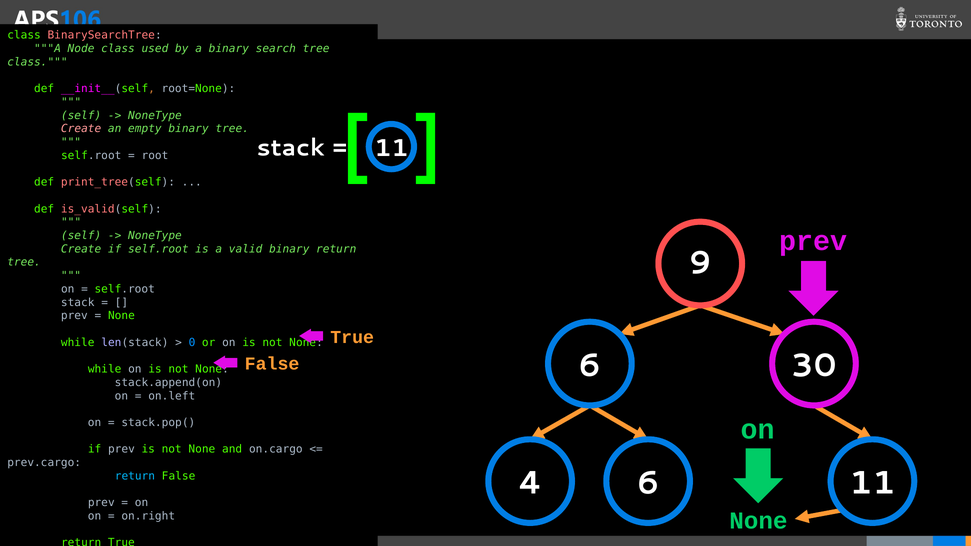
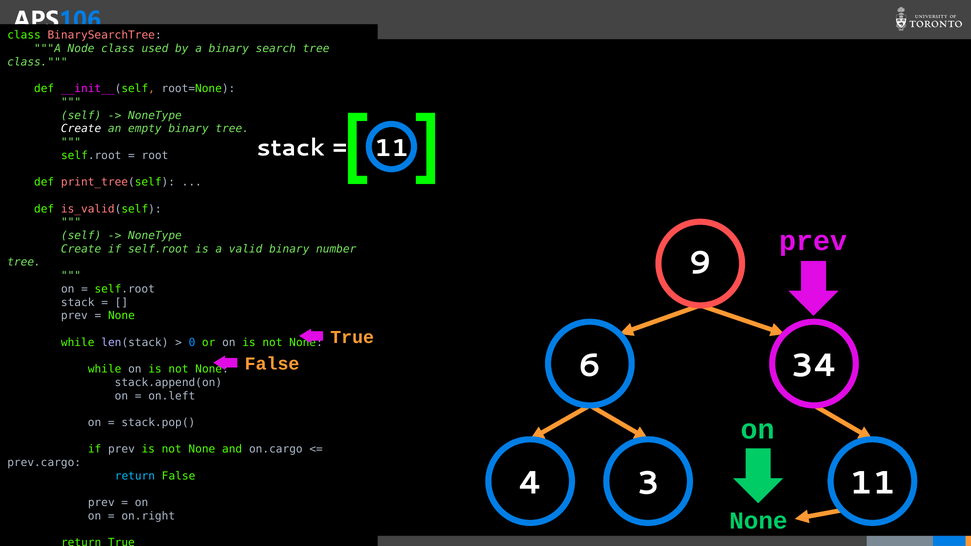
Create colour: pink -> white (81, 129)
binary return: return -> number (336, 249)
30: 30 -> 34 (814, 366)
4 6: 6 -> 3 (648, 483)
